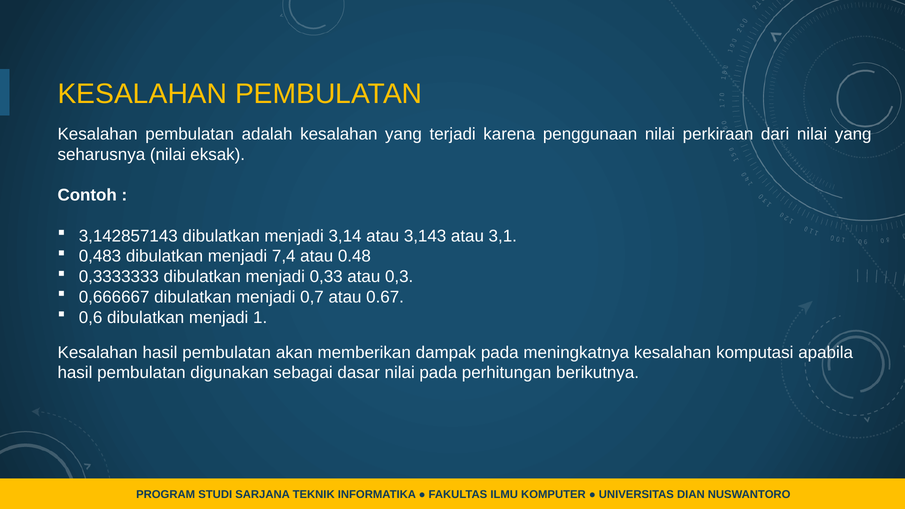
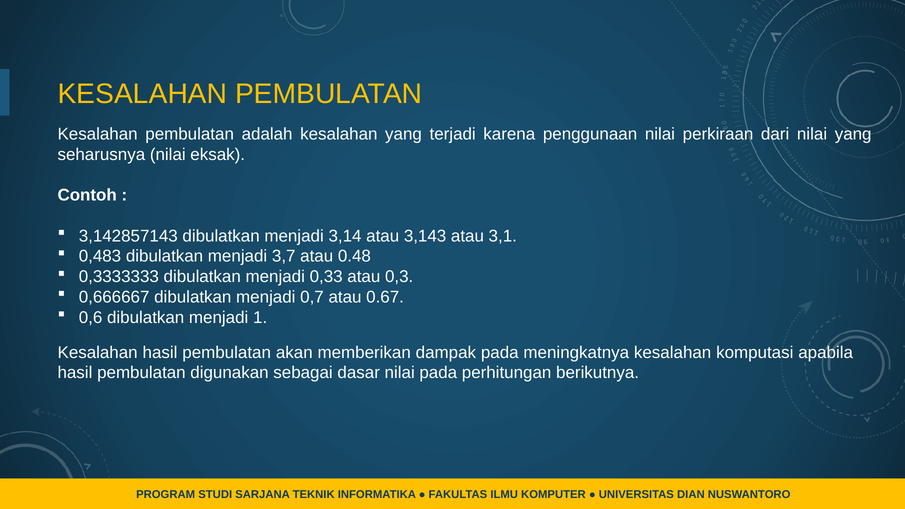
7,4: 7,4 -> 3,7 (284, 256)
